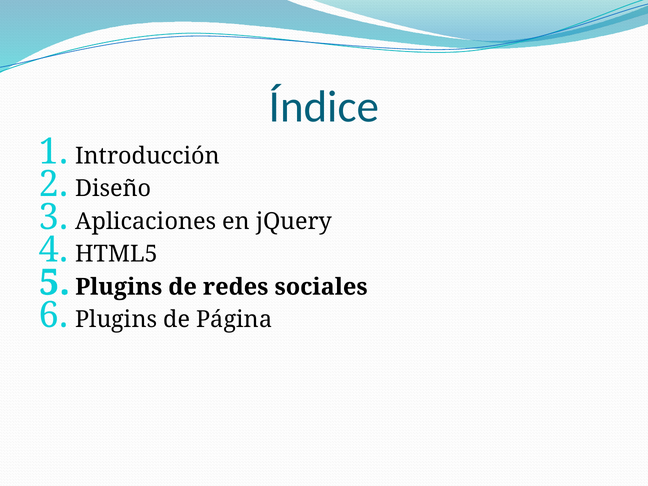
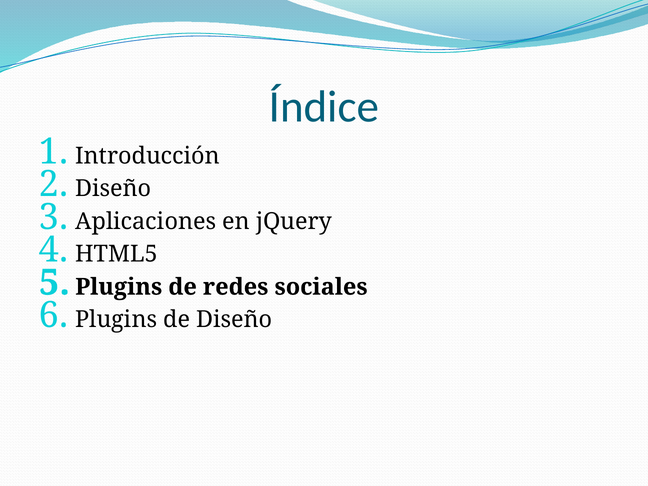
de Página: Página -> Diseño (234, 320)
